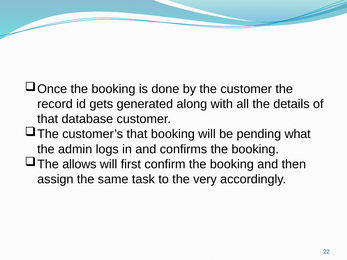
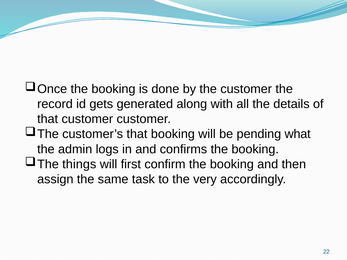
that database: database -> customer (87, 119)
allows: allows -> things (79, 164)
